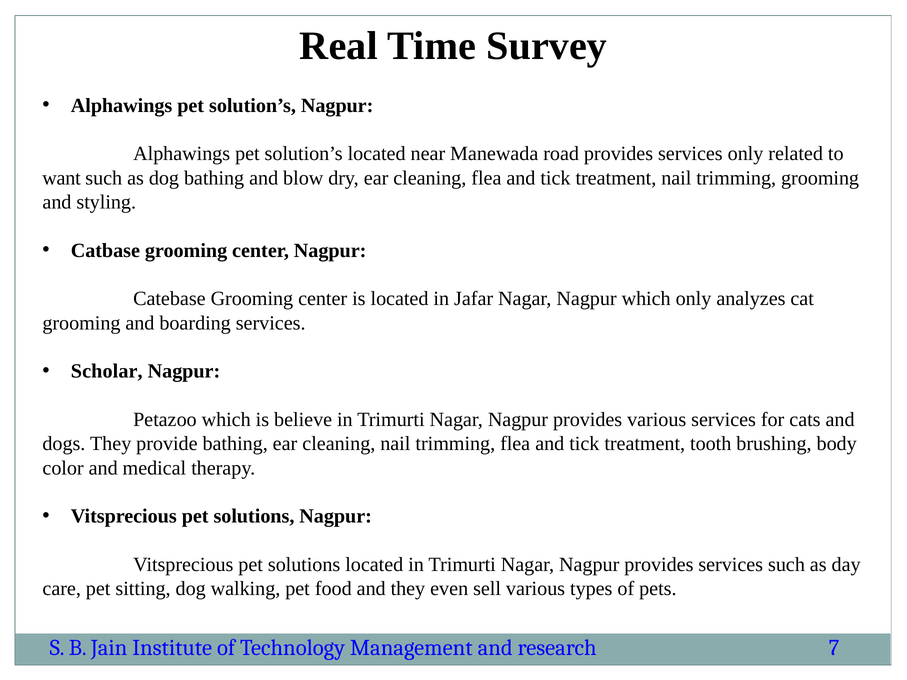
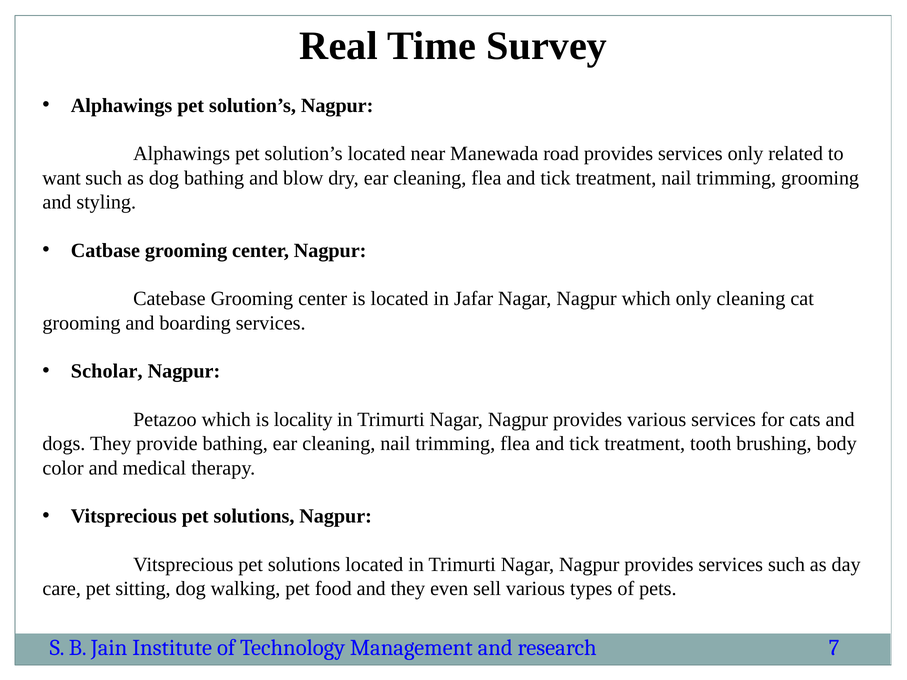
only analyzes: analyzes -> cleaning (751, 299)
believe: believe -> locality (303, 420)
